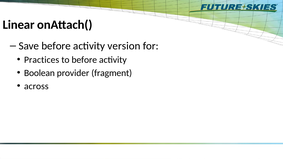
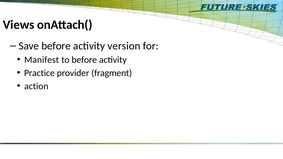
Linear: Linear -> Views (19, 25)
Practices: Practices -> Manifest (42, 60)
Boolean: Boolean -> Practice (39, 73)
across: across -> action (36, 86)
